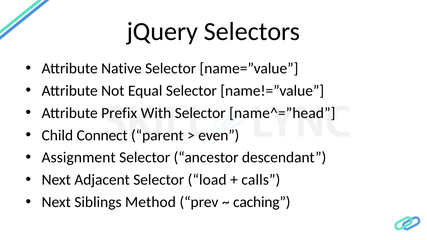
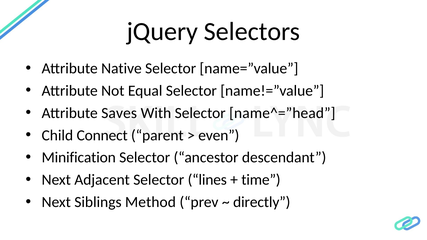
Prefix: Prefix -> Saves (119, 113)
Assignment: Assignment -> Minification (79, 158)
load: load -> lines (207, 180)
calls: calls -> time (261, 180)
caching: caching -> directly (262, 202)
